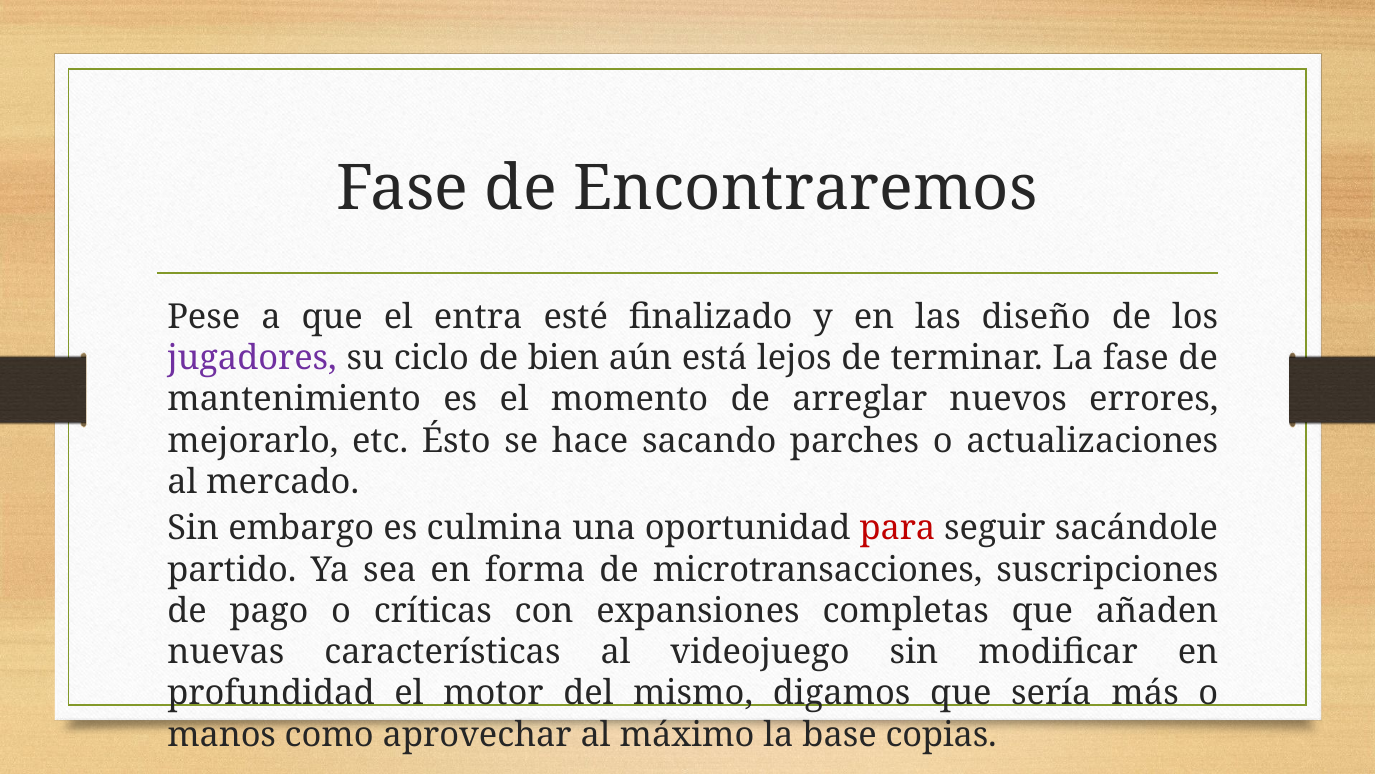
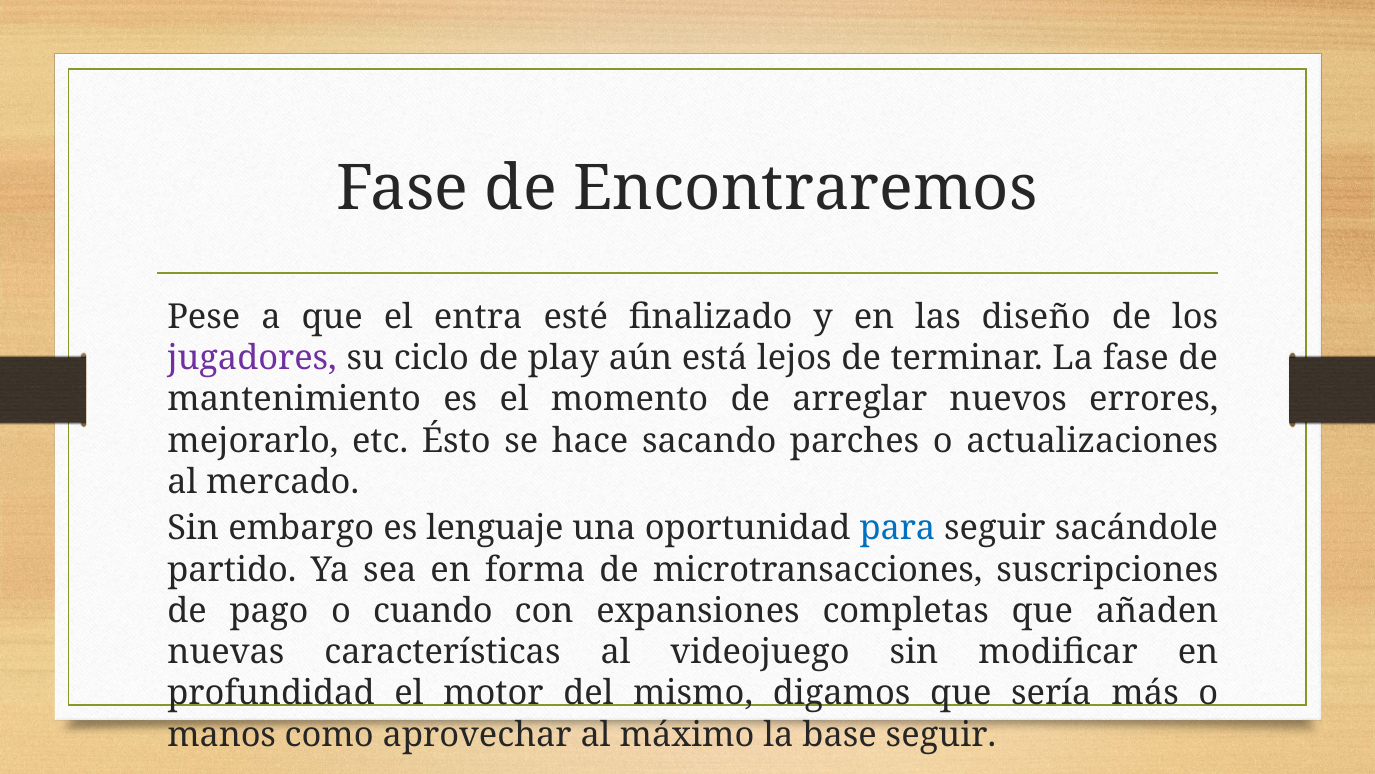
bien: bien -> play (564, 358)
culmina: culmina -> lenguaje (495, 528)
para colour: red -> blue (897, 528)
críticas: críticas -> cuando (433, 610)
base copias: copias -> seguir (941, 734)
